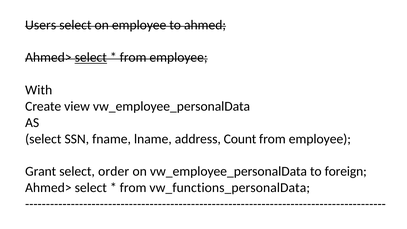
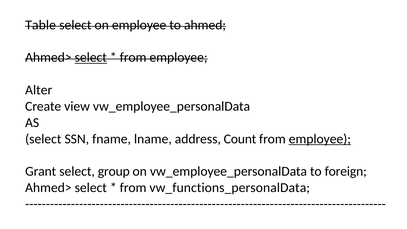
Users: Users -> Table (41, 25)
With: With -> Alter (39, 90)
employee underline: none -> present (320, 139)
order: order -> group (114, 171)
